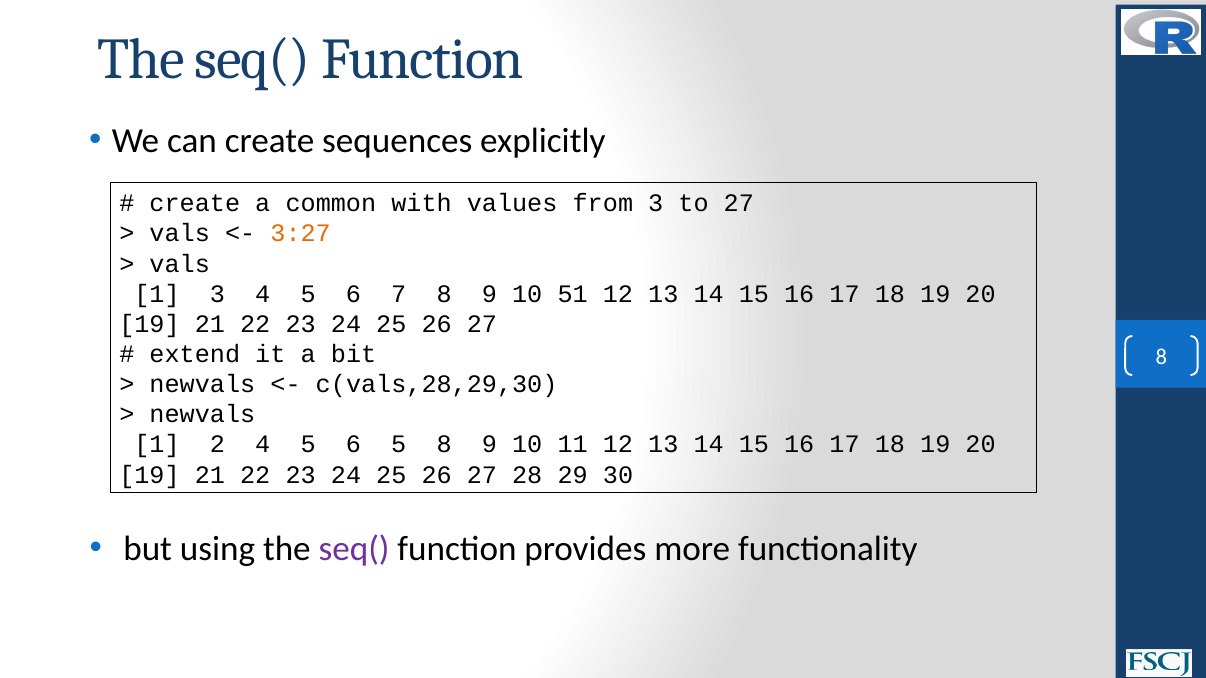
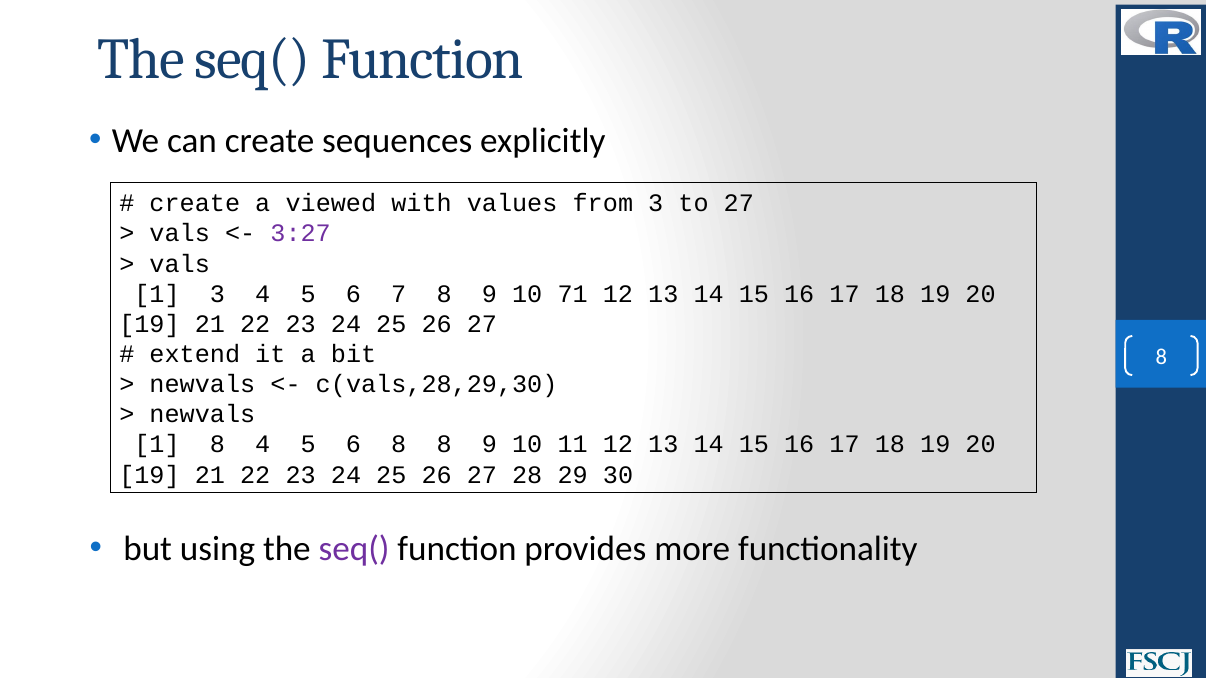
common: common -> viewed (331, 204)
3:27 colour: orange -> purple (301, 234)
51: 51 -> 71 (573, 294)
1 2: 2 -> 8 (218, 445)
6 5: 5 -> 8 (399, 445)
